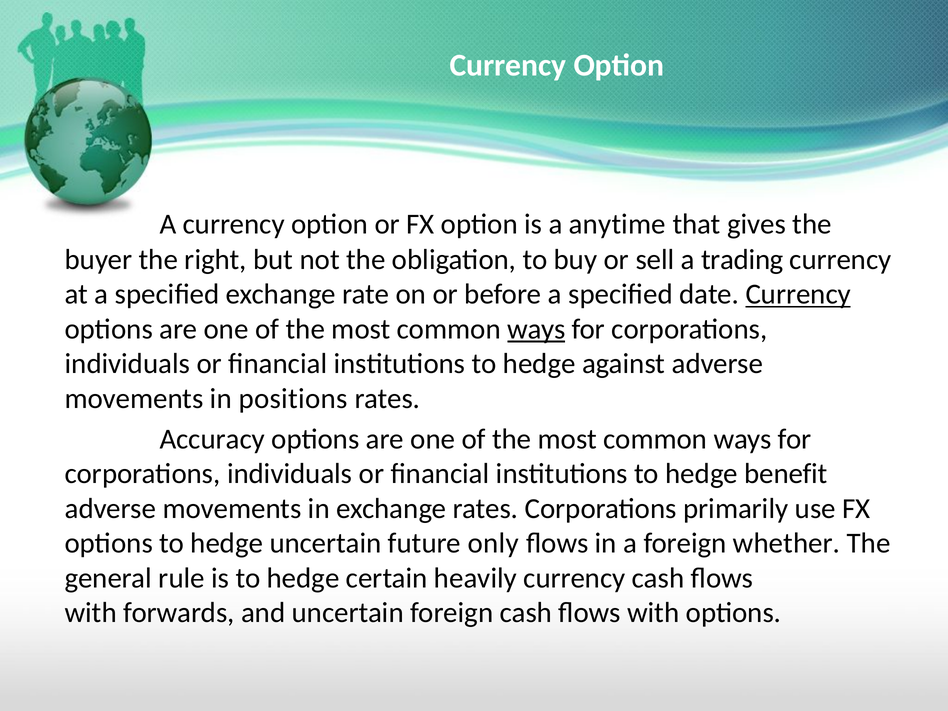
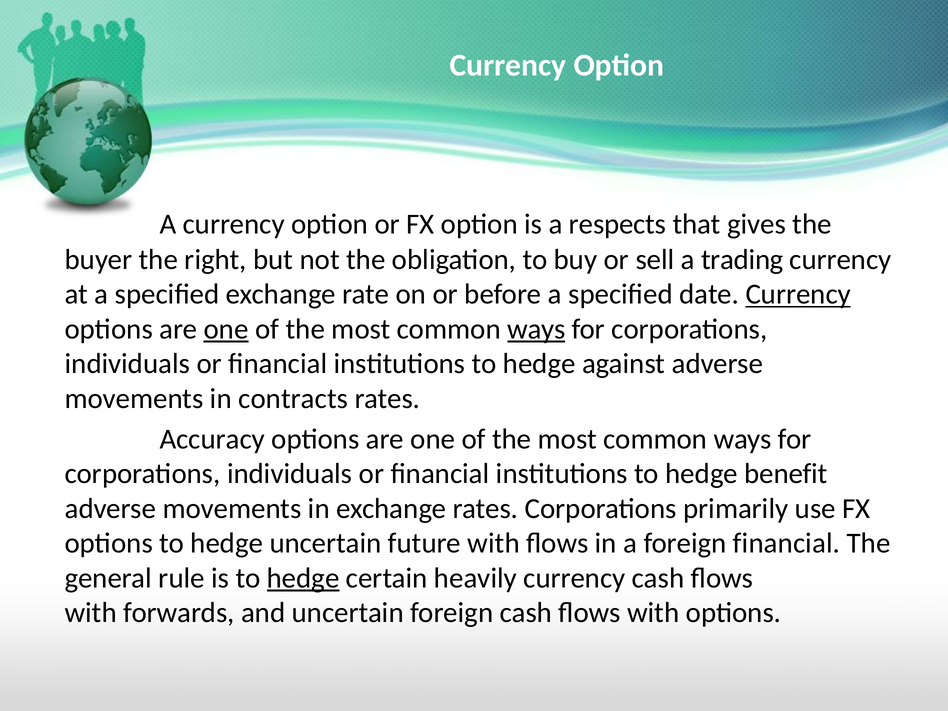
anytime: anytime -> respects (618, 224)
one underline: none -> present (226, 329)
positions: positions -> contracts (293, 399)
future only: only -> with (494, 543)
foreign whether: whether -> financial (787, 543)
hedge underline: none -> present (303, 578)
